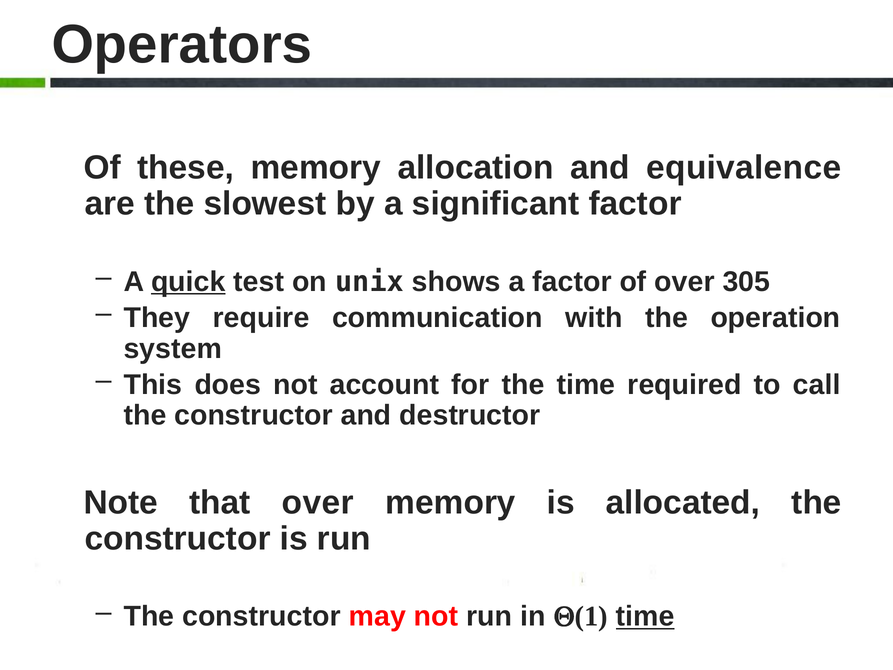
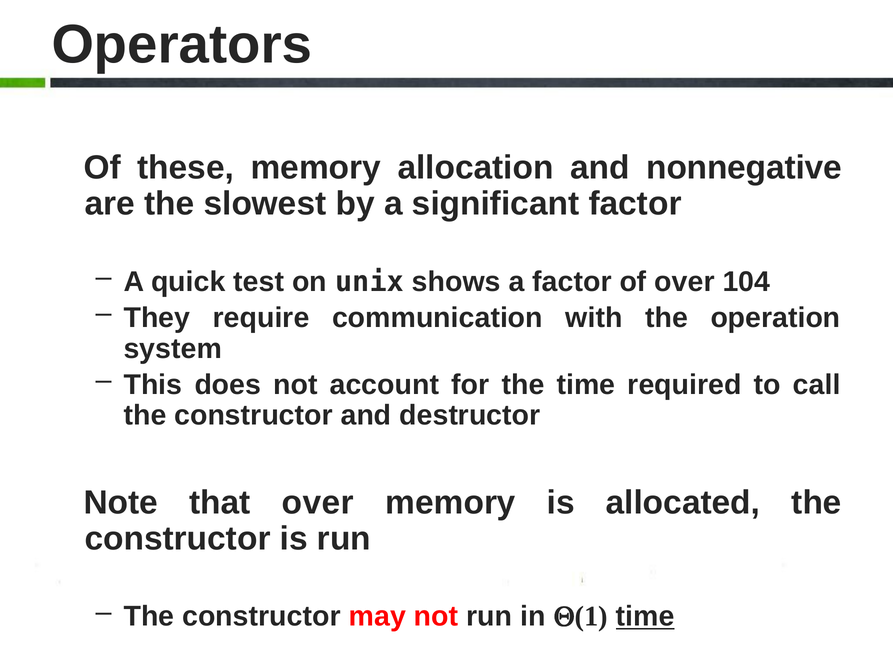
equivalence: equivalence -> nonnegative (744, 168)
quick underline: present -> none (188, 282)
305: 305 -> 104 (746, 282)
